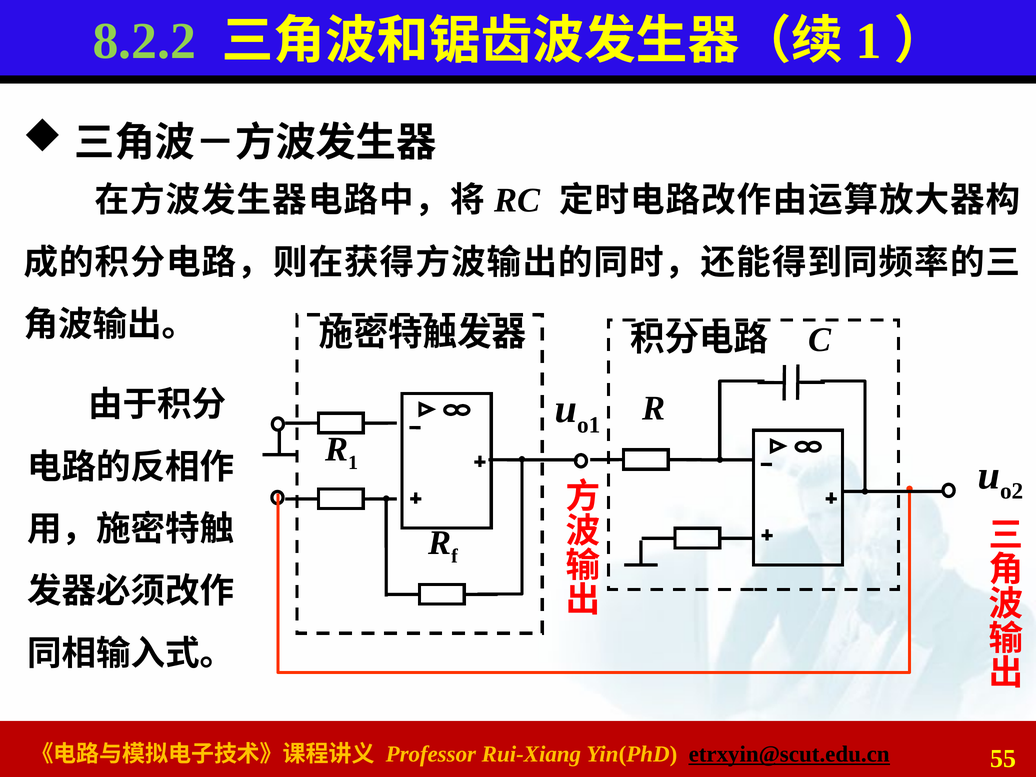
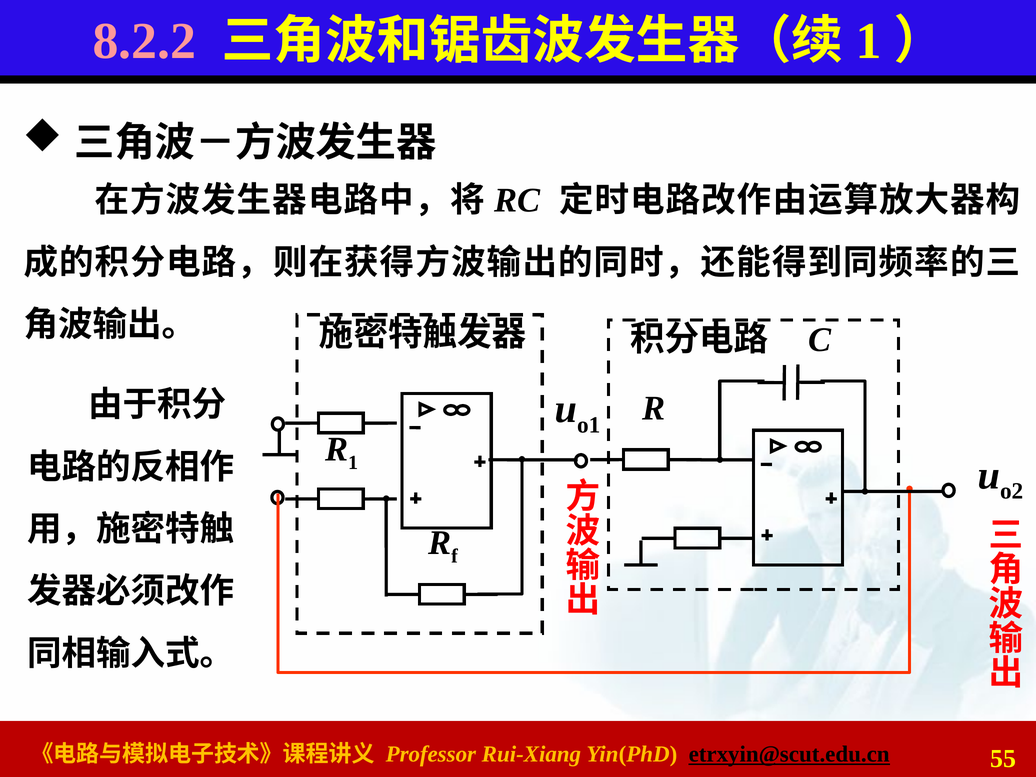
8.2.2 colour: light green -> pink (144, 41)
